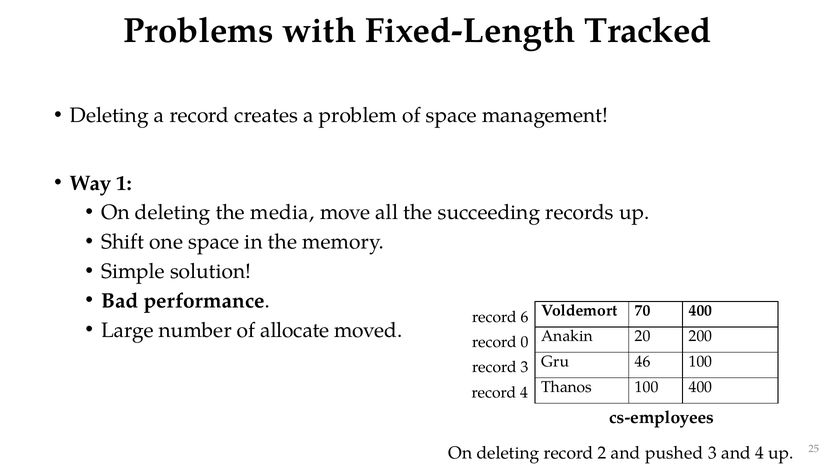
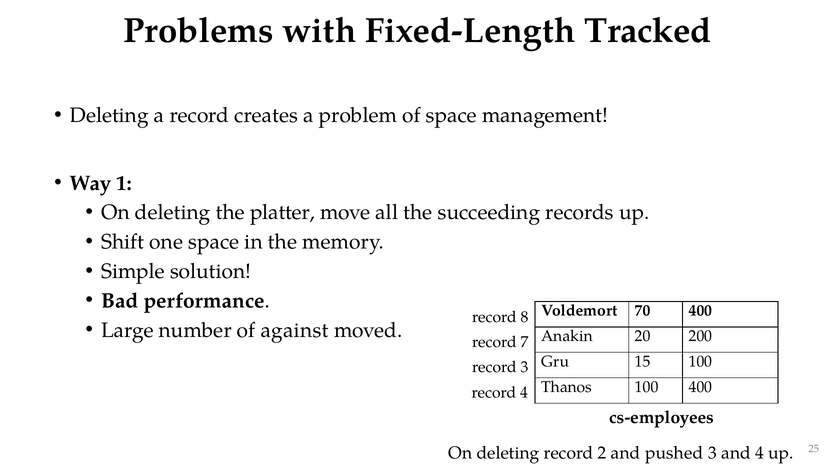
media: media -> platter (283, 212)
6: 6 -> 8 (525, 317)
allocate: allocate -> against (295, 330)
0: 0 -> 7 (524, 342)
46: 46 -> 15 (643, 361)
